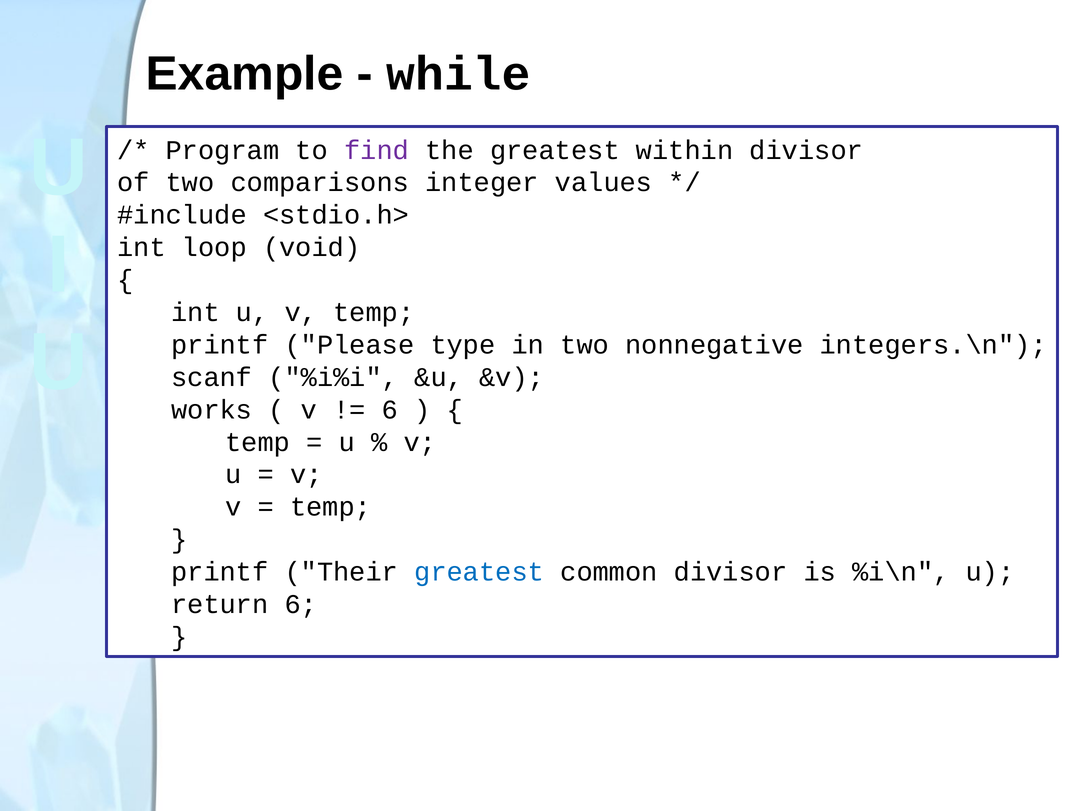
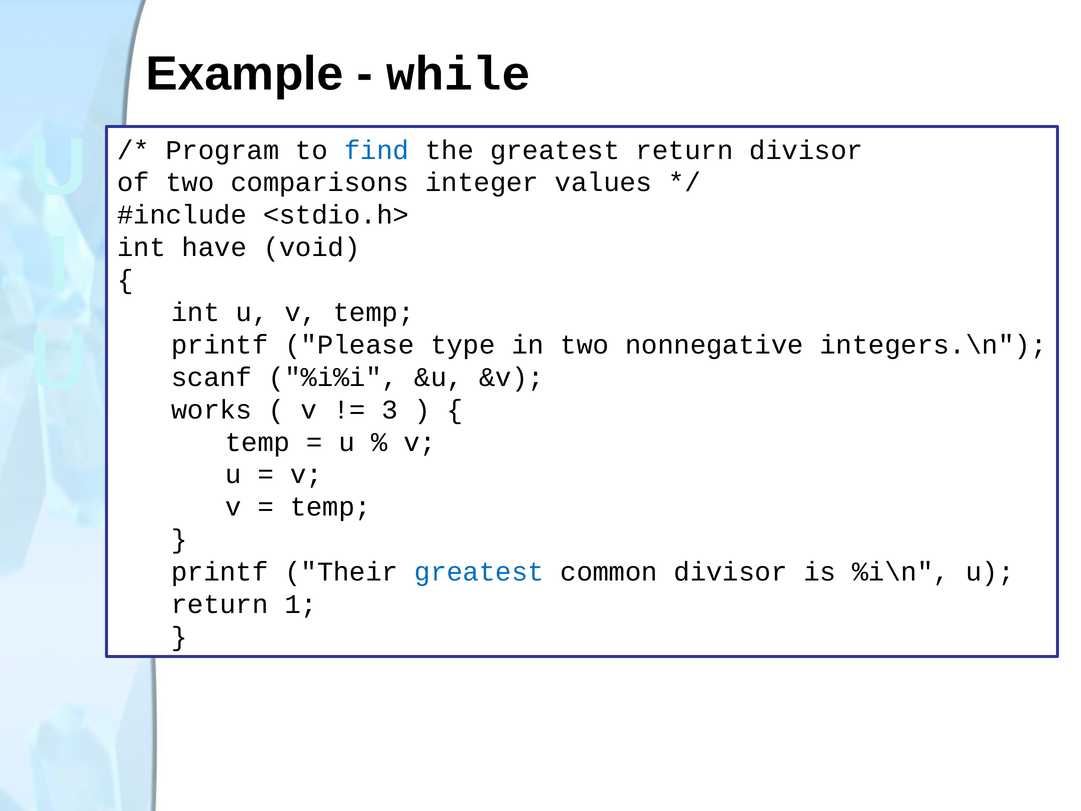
find colour: purple -> blue (377, 150)
greatest within: within -> return (685, 150)
loop: loop -> have (214, 247)
6: 6 -> 3 (390, 410)
return 6: 6 -> 1 (301, 604)
